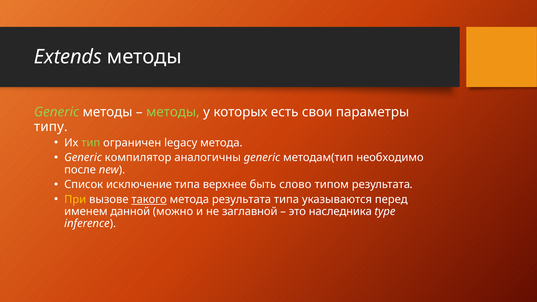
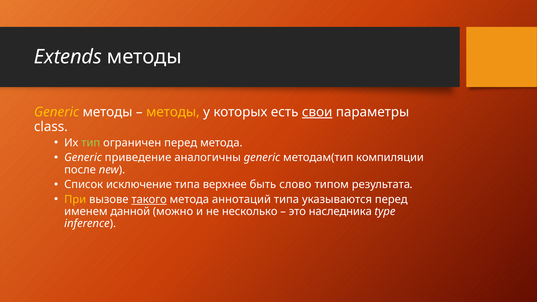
Generic colour: light green -> yellow (57, 112)
методы colour: light green -> yellow (173, 112)
свои underline: none -> present (317, 112)
типу: типу -> class (51, 127)
ограничен legacy: legacy -> перед (181, 143)
компилятор: компилятор -> приведение (138, 158)
необходимо: необходимо -> компиляции (390, 158)
метода результата: результата -> аннотаций (241, 199)
заглавной: заглавной -> несколько (250, 212)
